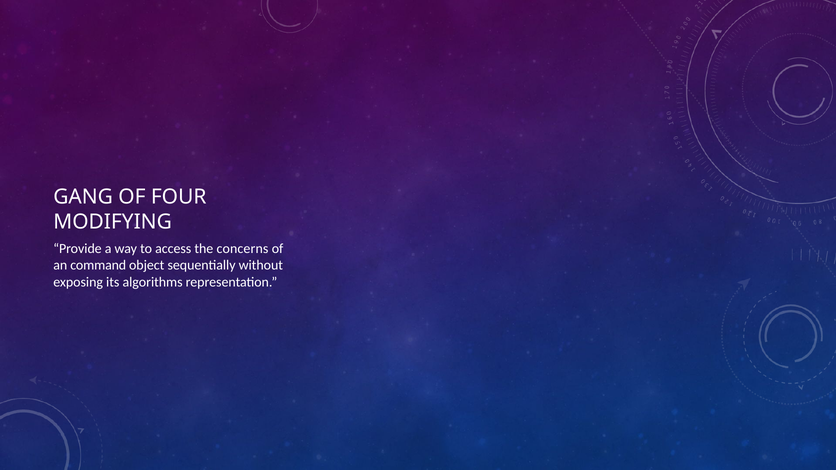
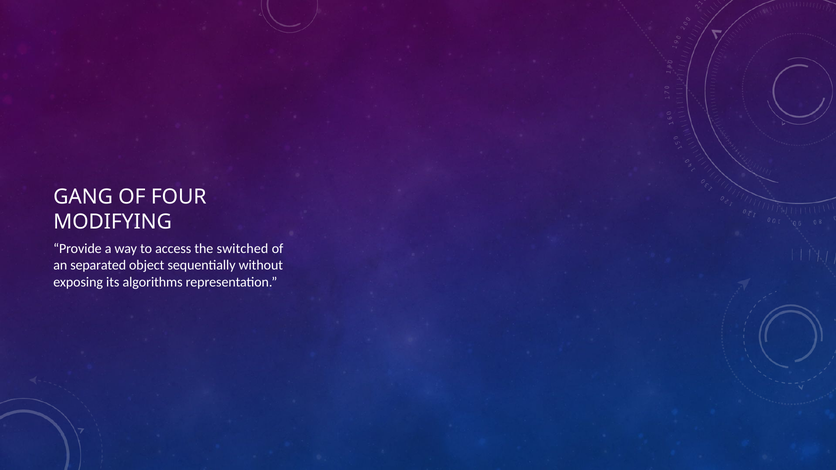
concerns: concerns -> switched (242, 249)
command: command -> separated (98, 265)
